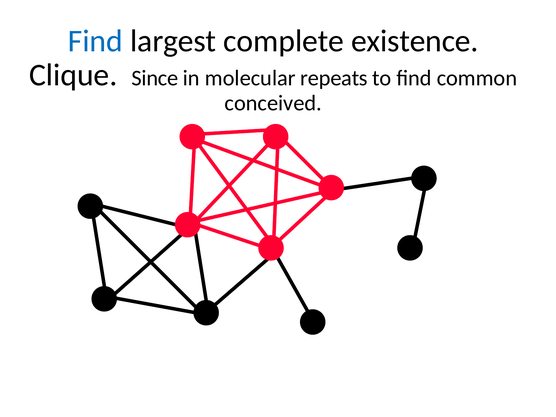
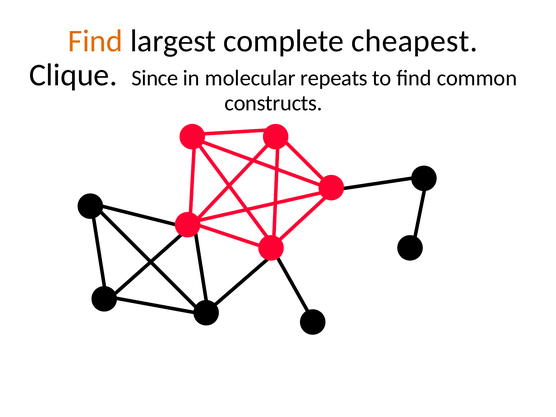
Find colour: blue -> orange (95, 41)
existence: existence -> cheapest (414, 41)
conceived: conceived -> constructs (273, 103)
